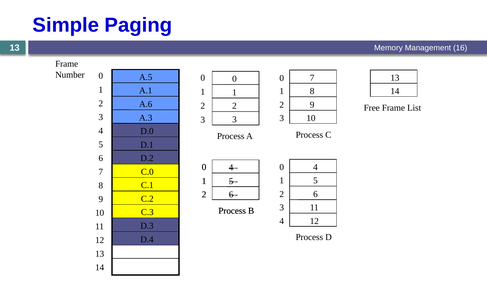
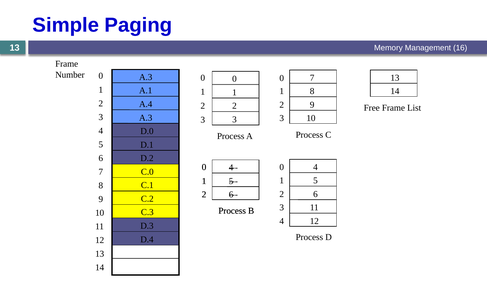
A.5: A.5 -> A.3 (146, 77)
A.6: A.6 -> A.4 (146, 104)
